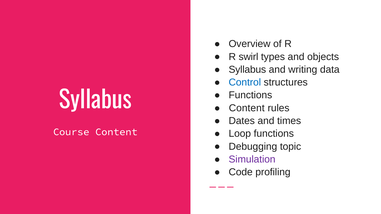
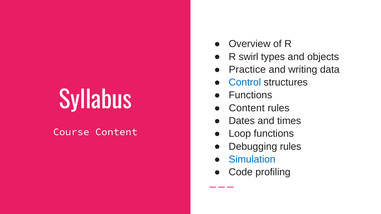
Syllabus: Syllabus -> Practice (247, 70)
Debugging topic: topic -> rules (291, 147)
Simulation colour: purple -> blue (252, 160)
